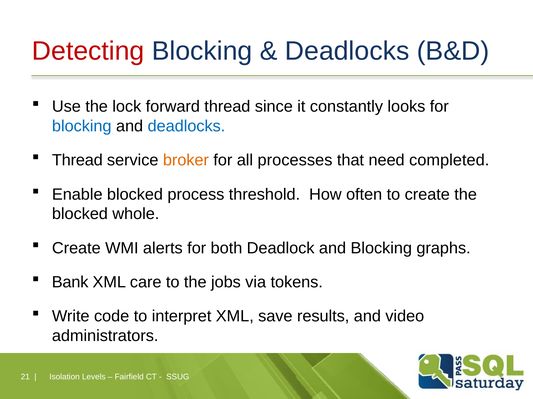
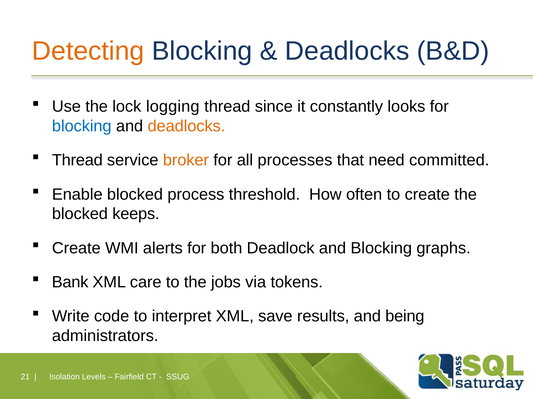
Detecting colour: red -> orange (88, 51)
forward: forward -> logging (173, 107)
deadlocks colour: blue -> orange (186, 126)
completed: completed -> committed (449, 161)
whole: whole -> keeps (136, 214)
video: video -> being (405, 317)
